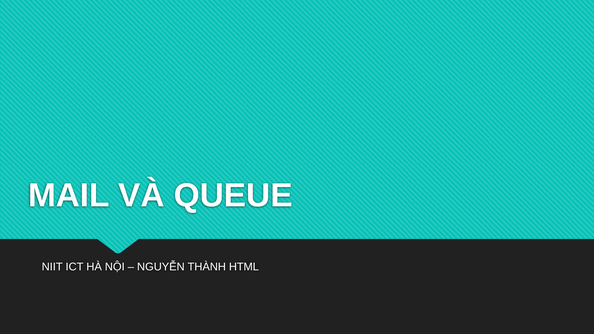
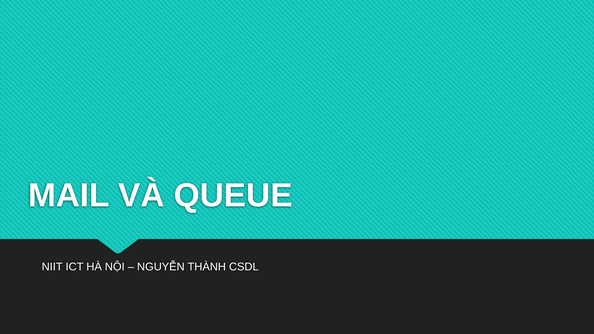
HTML: HTML -> CSDL (244, 267)
